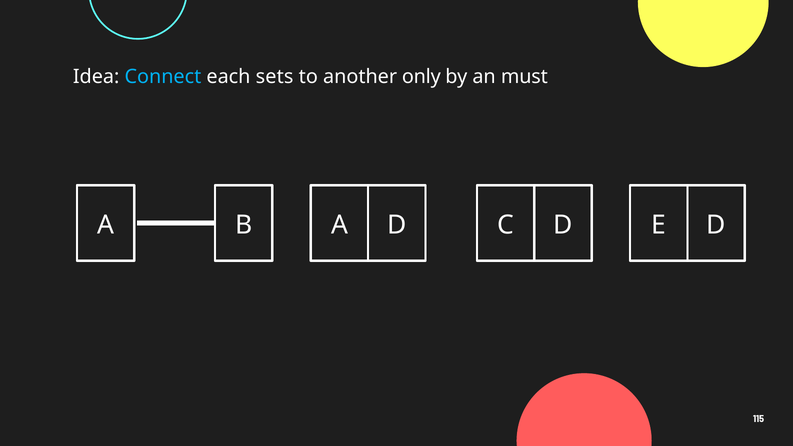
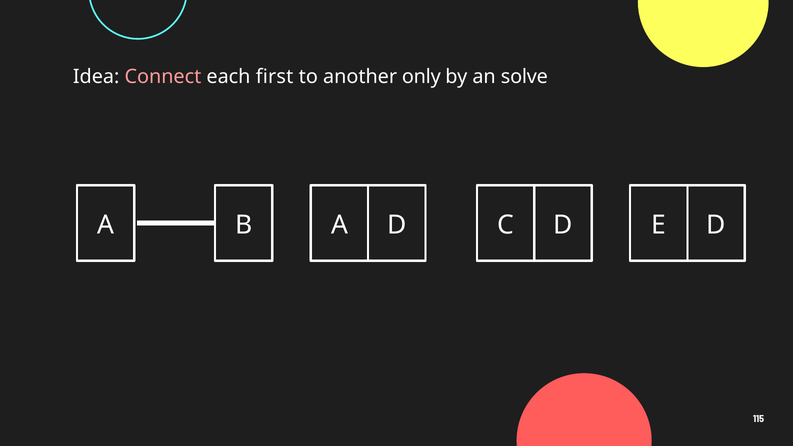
Connect colour: light blue -> pink (163, 77)
sets: sets -> first (275, 77)
must: must -> solve (524, 77)
